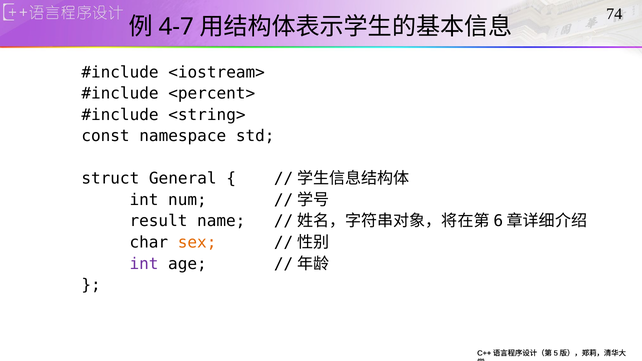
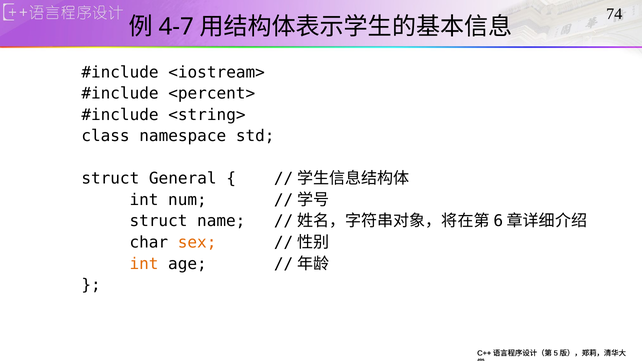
const: const -> class (106, 136)
result: result -> struct (158, 221)
int colour: purple -> orange (144, 264)
